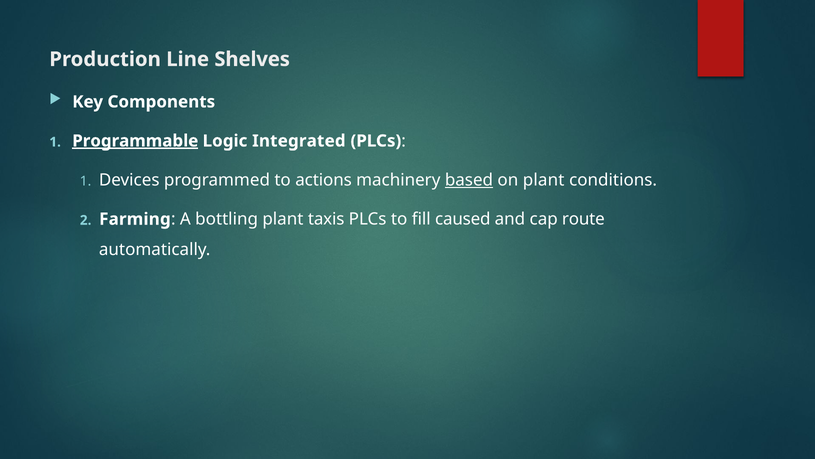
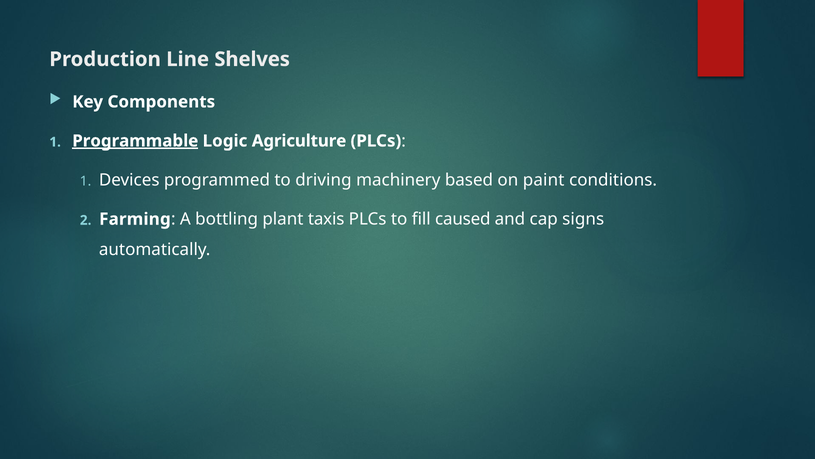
Integrated: Integrated -> Agriculture (299, 141)
actions: actions -> driving (323, 180)
based underline: present -> none (469, 180)
on plant: plant -> paint (544, 180)
route: route -> signs (583, 219)
